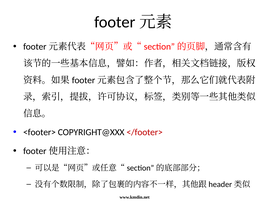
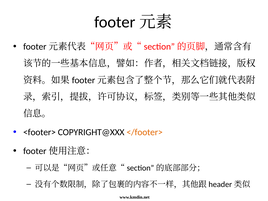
</footer> colour: red -> orange (145, 132)
